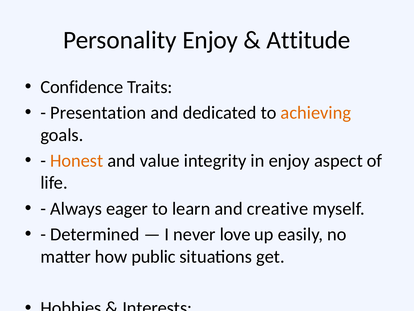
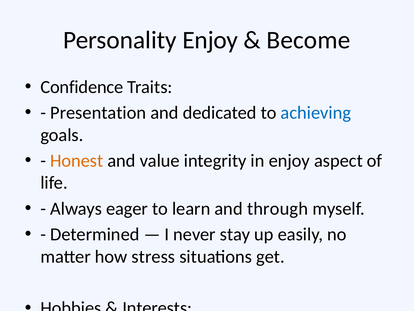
Attitude: Attitude -> Become (308, 40)
achieving colour: orange -> blue (316, 113)
creative: creative -> through (278, 208)
love: love -> stay (235, 234)
public: public -> stress (153, 256)
